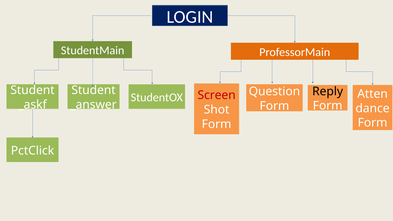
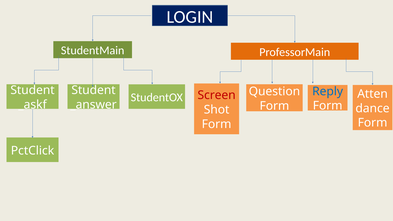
Reply colour: black -> blue (328, 91)
